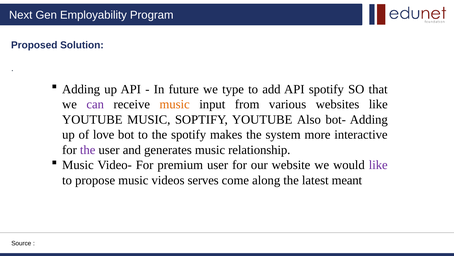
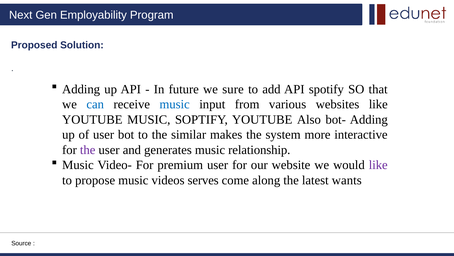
type: type -> sure (233, 89)
can colour: purple -> blue (95, 104)
music colour: orange -> blue (175, 104)
of love: love -> user (104, 134)
the spotify: spotify -> similar (189, 134)
meant: meant -> wants (347, 180)
